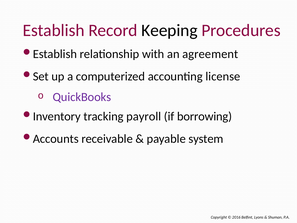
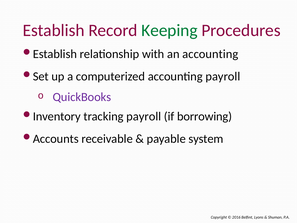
Keeping colour: black -> green (169, 30)
an agreement: agreement -> accounting (210, 54)
accounting license: license -> payroll (223, 76)
